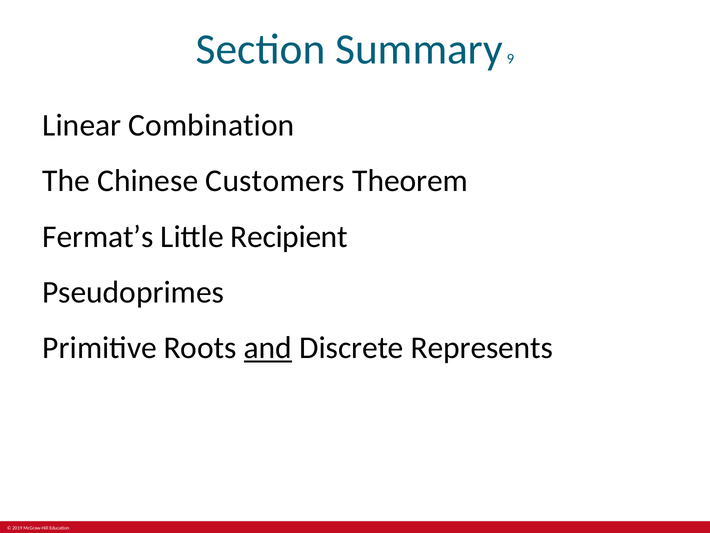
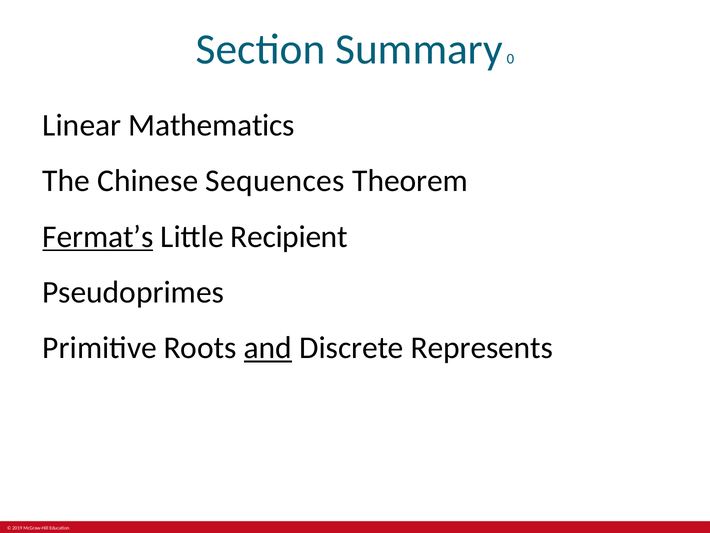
9: 9 -> 0 (510, 59)
Combination: Combination -> Mathematics (212, 125)
Customers: Customers -> Sequences (275, 181)
Fermat’s underline: none -> present (98, 236)
